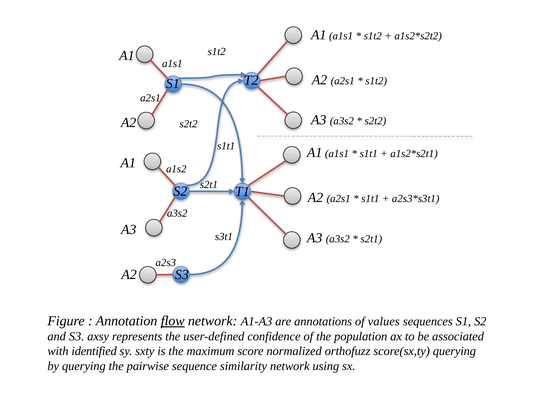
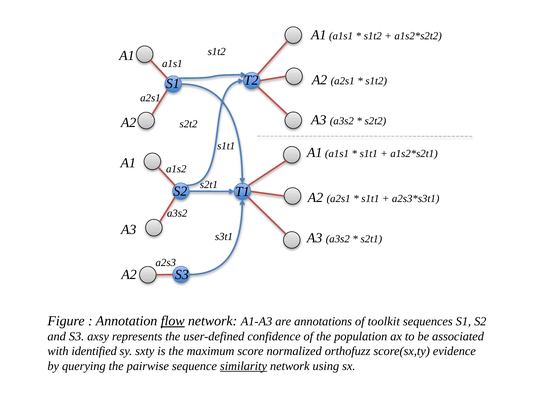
values: values -> toolkit (384, 321)
score(sx,ty querying: querying -> evidence (454, 351)
similarity underline: none -> present (243, 366)
